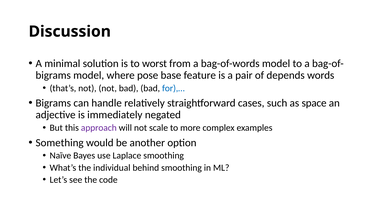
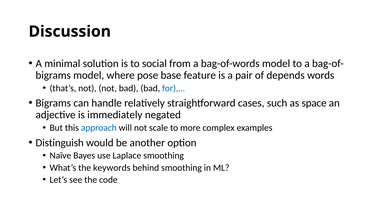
worst: worst -> social (154, 63)
approach colour: purple -> blue (99, 128)
Something: Something -> Distinguish (60, 143)
individual: individual -> keywords (112, 168)
